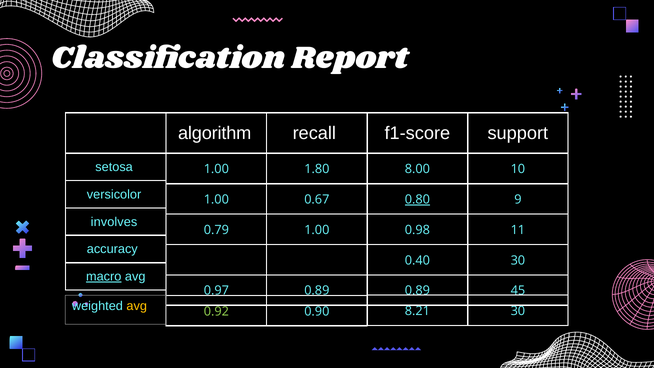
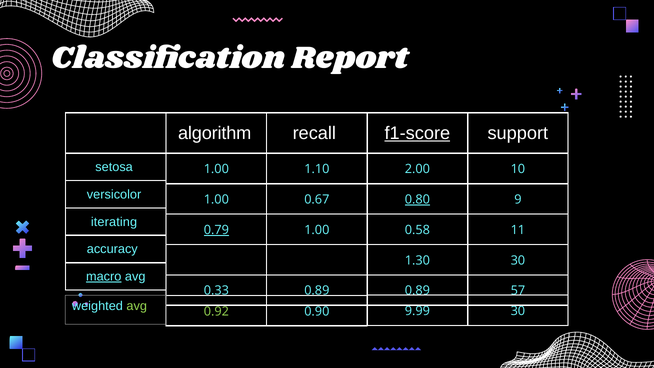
f1-score underline: none -> present (417, 133)
1.80: 1.80 -> 1.10 (317, 169)
8.00: 8.00 -> 2.00 (417, 169)
involves: involves -> iterating (114, 222)
0.79 underline: none -> present (216, 230)
0.98: 0.98 -> 0.58 (417, 230)
0.40: 0.40 -> 1.30 (417, 260)
0.97: 0.97 -> 0.33 (216, 291)
45: 45 -> 57 (518, 291)
avg colour: yellow -> light green (137, 306)
8.21: 8.21 -> 9.99 (417, 311)
